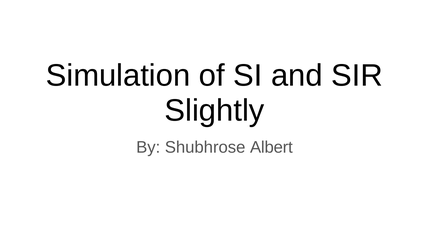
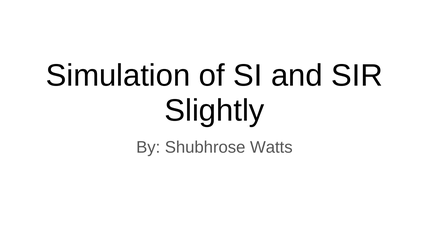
Albert: Albert -> Watts (271, 147)
